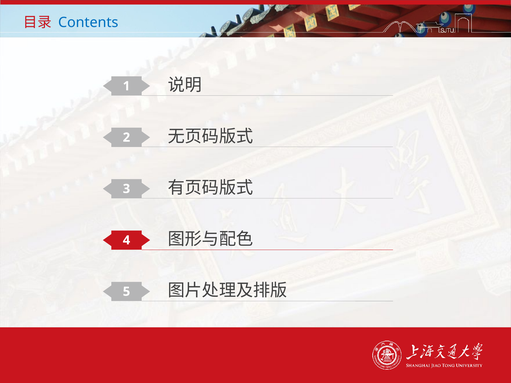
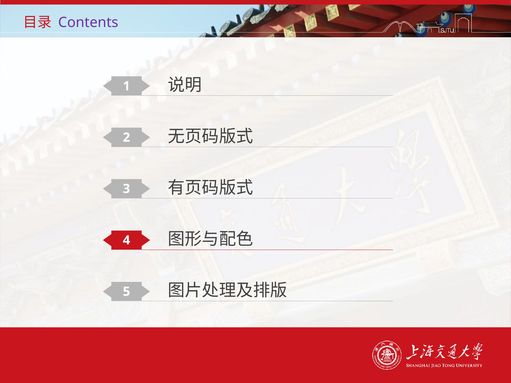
Contents colour: blue -> purple (88, 22)
